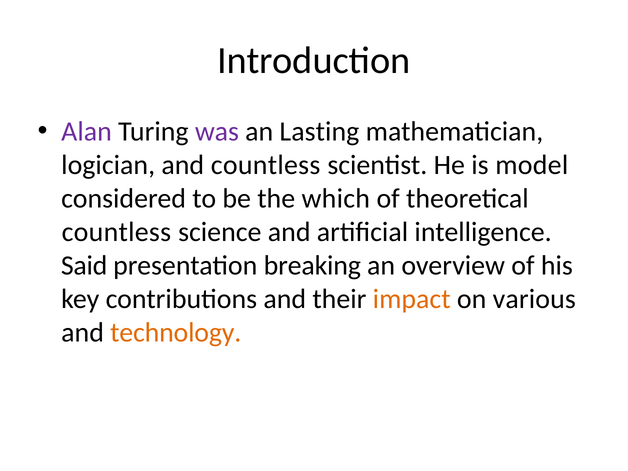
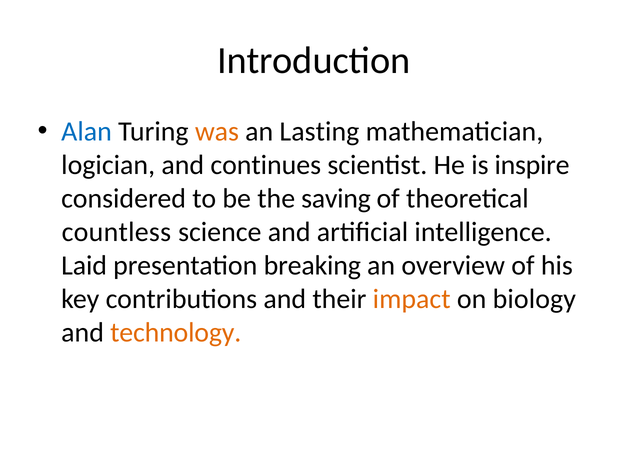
Alan colour: purple -> blue (87, 132)
was colour: purple -> orange (217, 132)
and countless: countless -> continues (266, 165)
model: model -> inspire (532, 165)
which: which -> saving (336, 199)
Said: Said -> Laid (84, 266)
various: various -> biology (534, 299)
